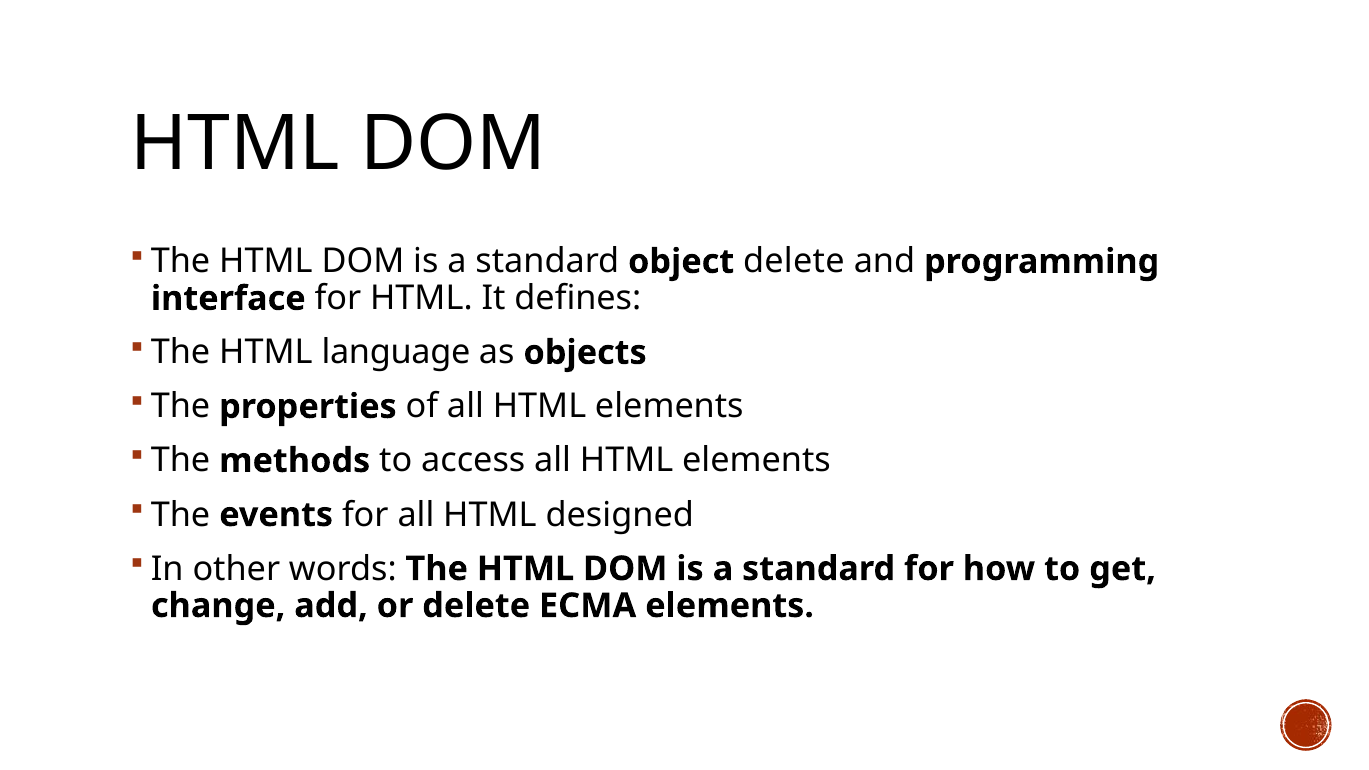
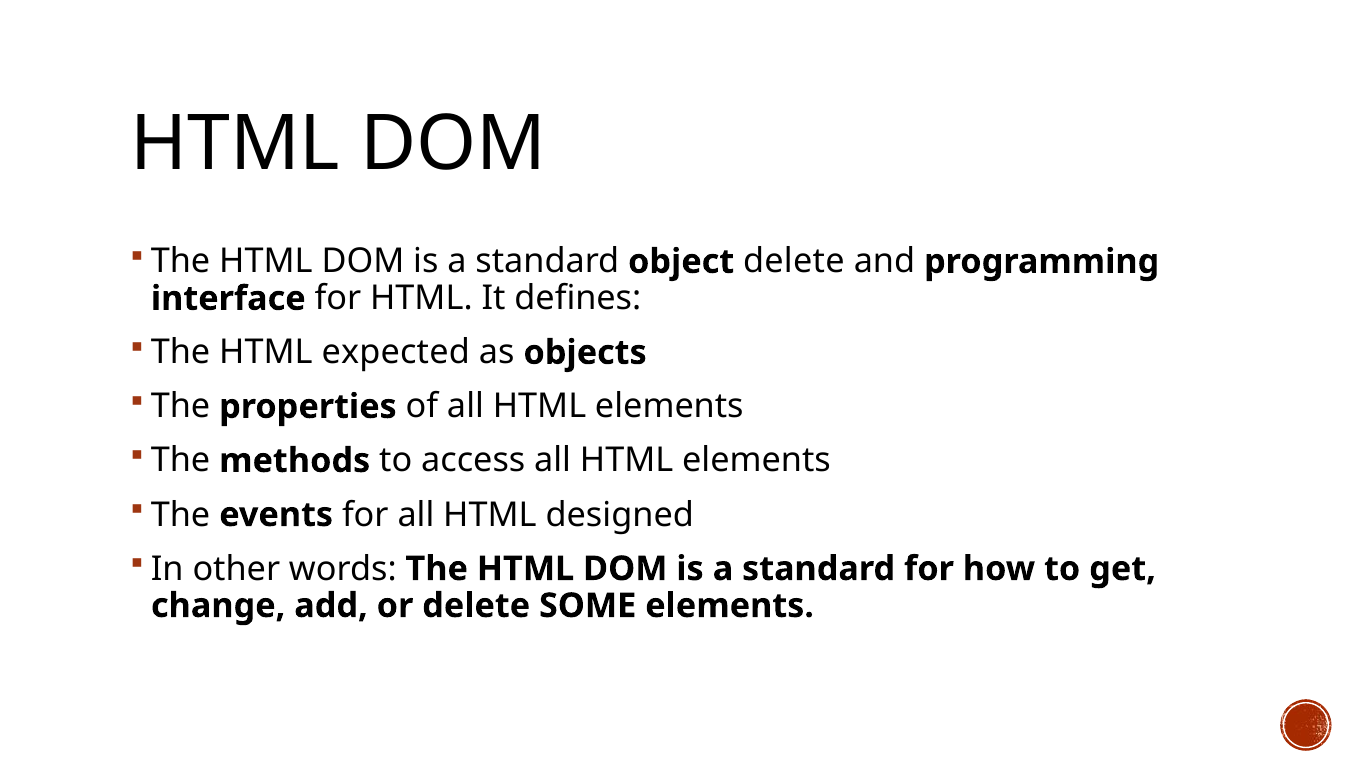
language: language -> expected (396, 353)
ECMA: ECMA -> SOME (588, 606)
